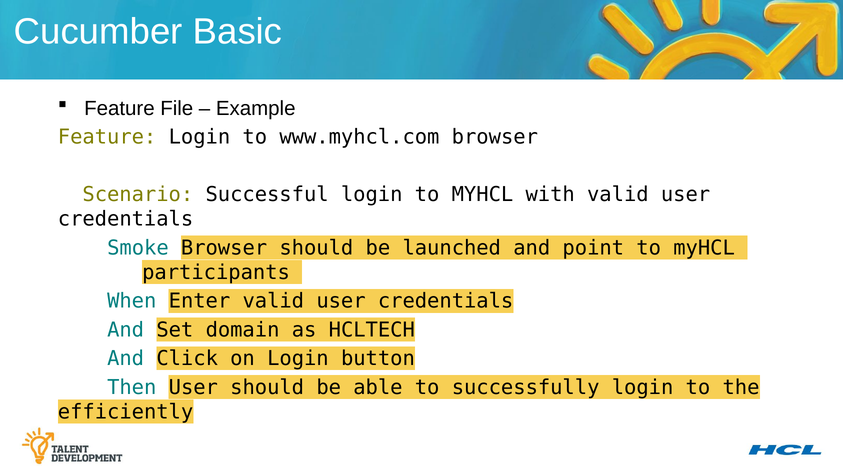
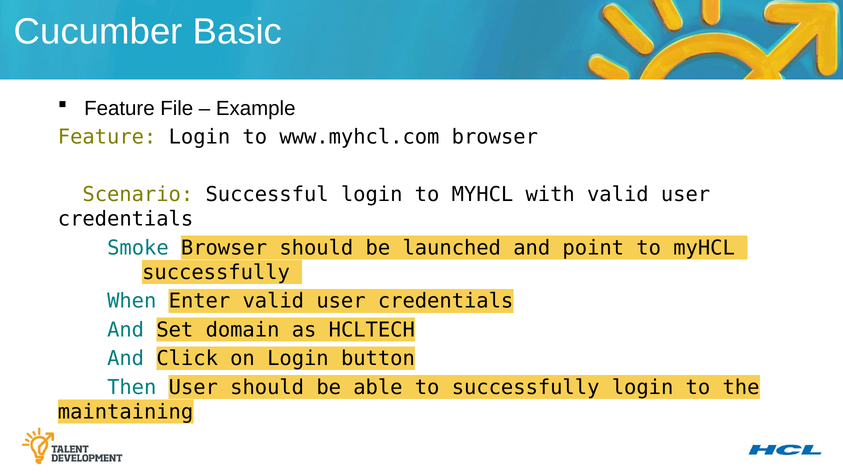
participants: participants -> successfully (216, 273)
efficiently: efficiently -> maintaining (126, 412)
